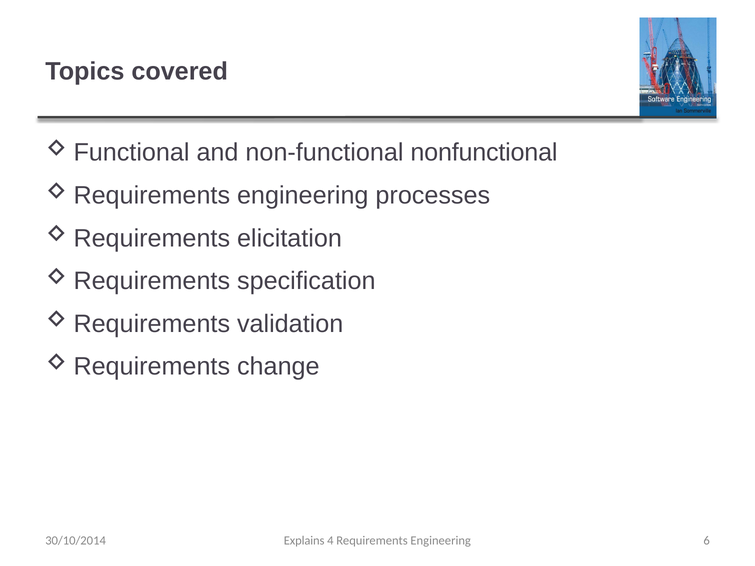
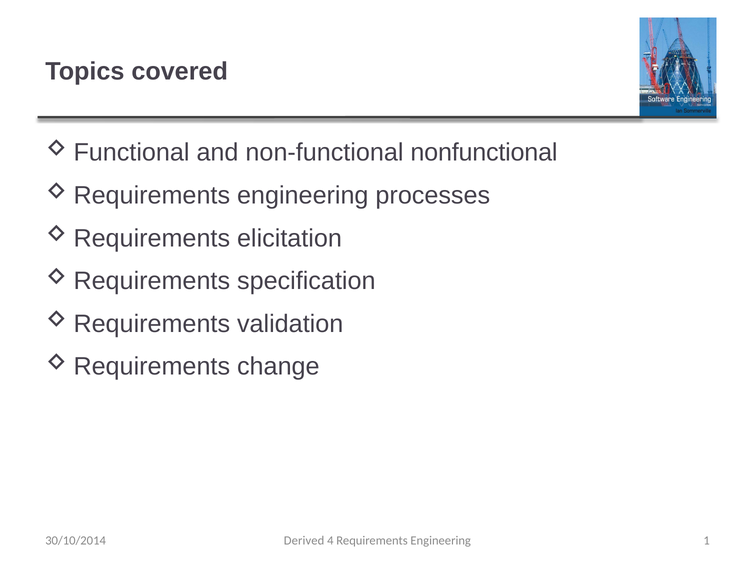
Explains: Explains -> Derived (304, 541)
6: 6 -> 1 (707, 541)
